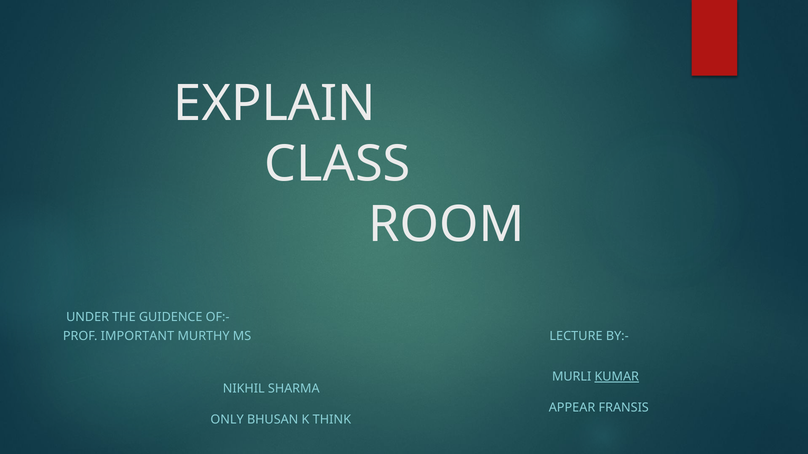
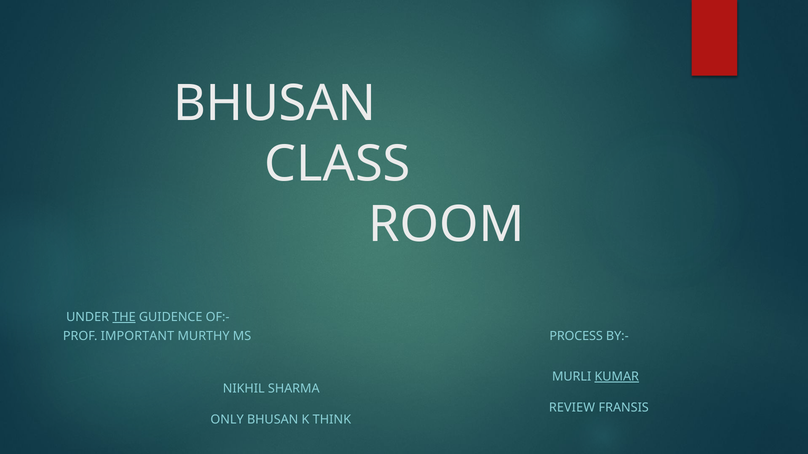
EXPLAIN: EXPLAIN -> BHUSAN (275, 104)
THE underline: none -> present (124, 317)
LECTURE: LECTURE -> PROCESS (576, 336)
APPEAR: APPEAR -> REVIEW (572, 408)
